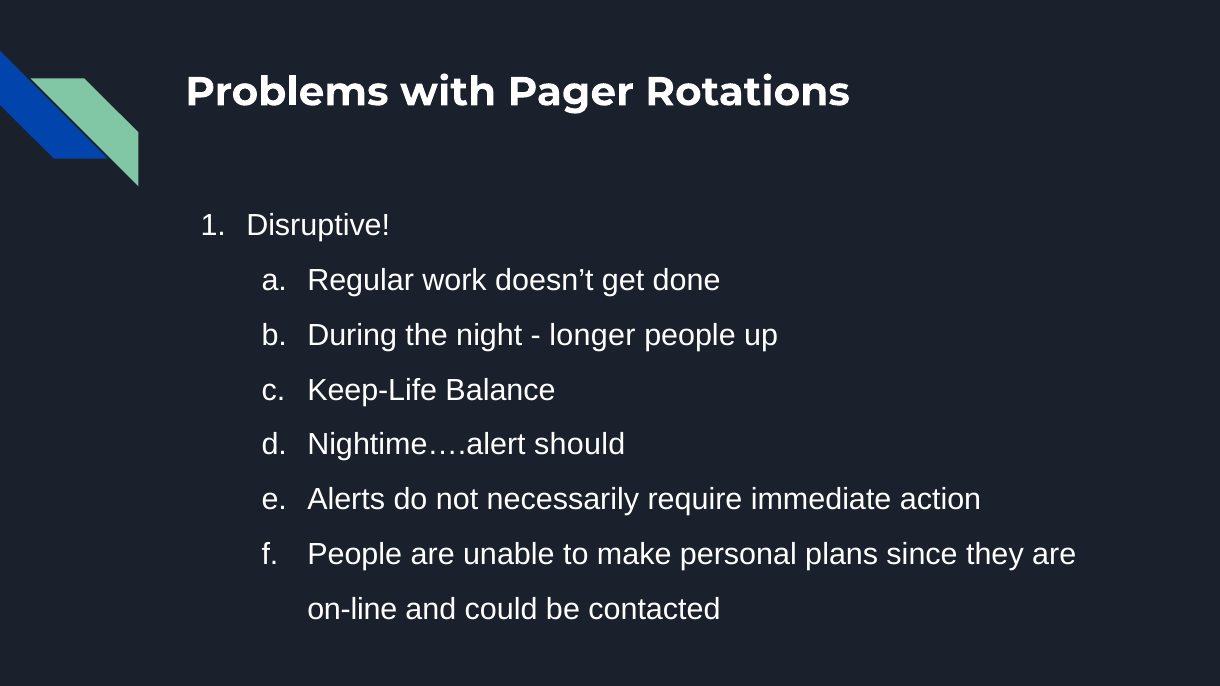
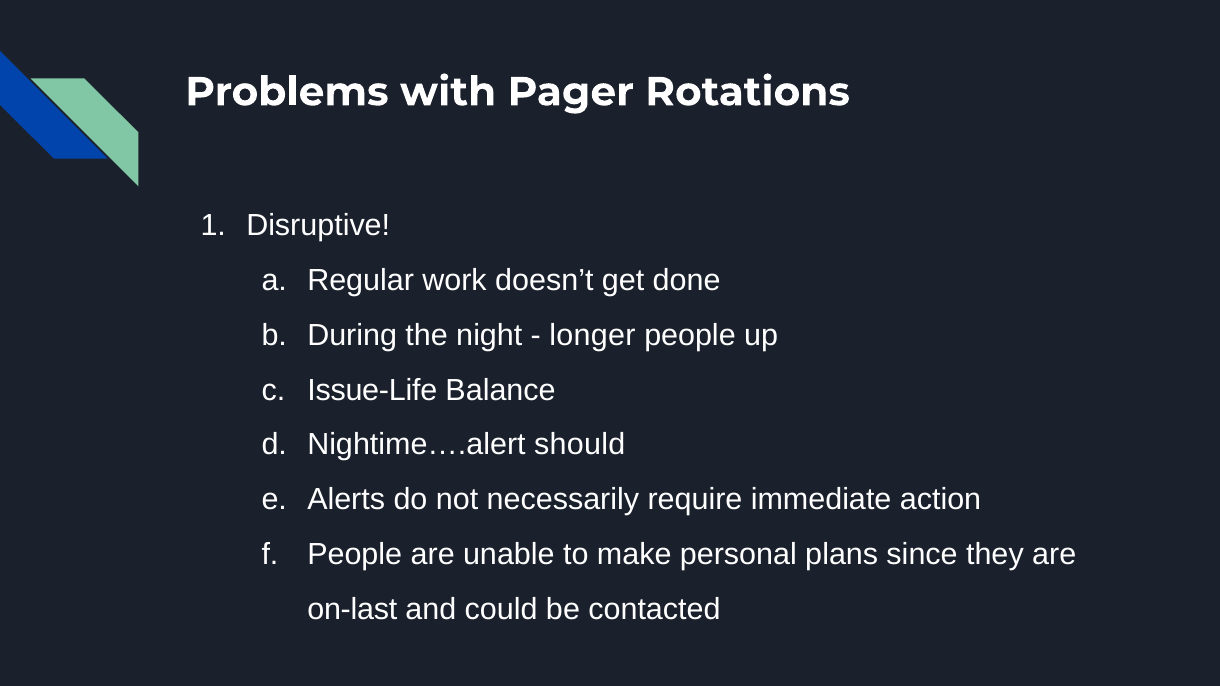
Keep-Life: Keep-Life -> Issue-Life (372, 390)
on-line: on-line -> on-last (352, 610)
